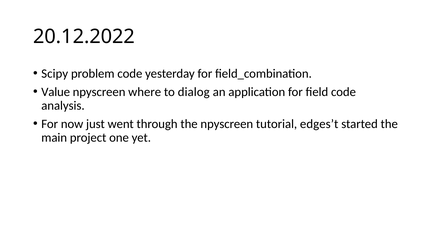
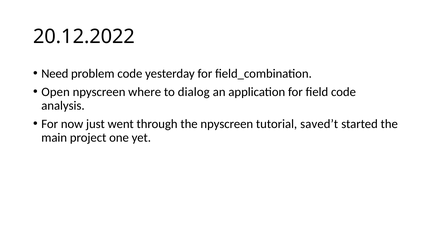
Scipy: Scipy -> Need (55, 74)
Value: Value -> Open (56, 92)
edges’t: edges’t -> saved’t (319, 124)
